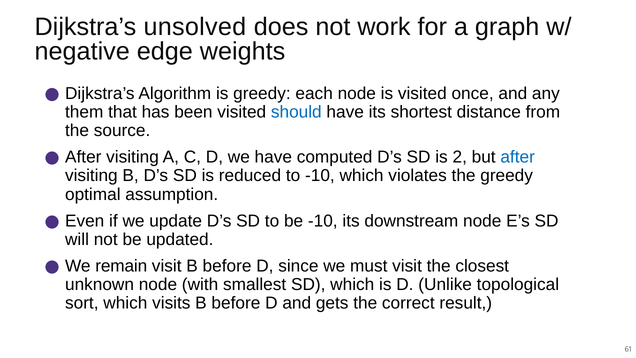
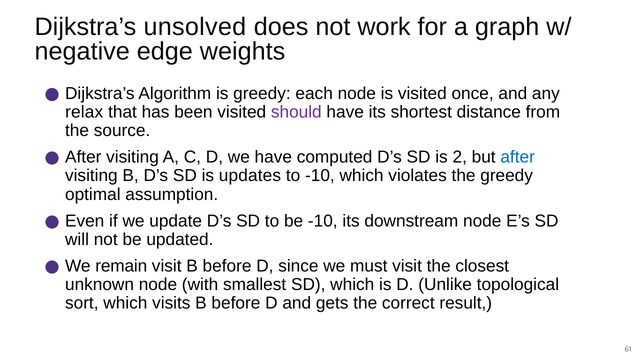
them: them -> relax (84, 112)
should colour: blue -> purple (296, 112)
reduced: reduced -> updates (250, 176)
